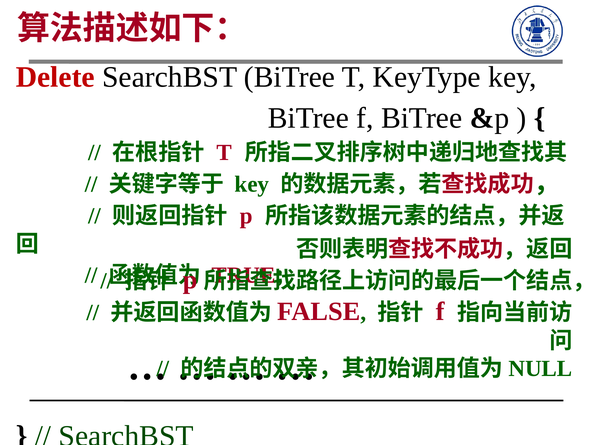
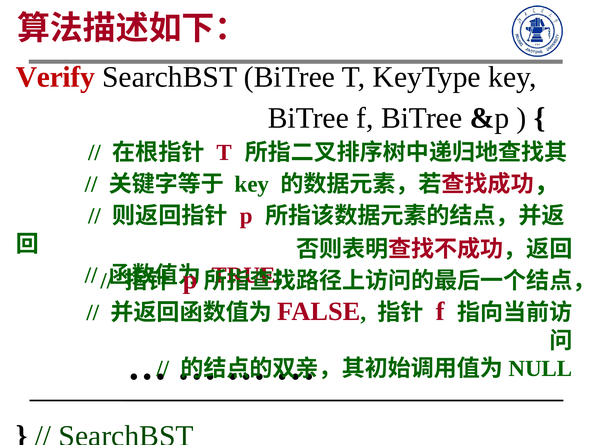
Delete: Delete -> Verify (55, 77)
